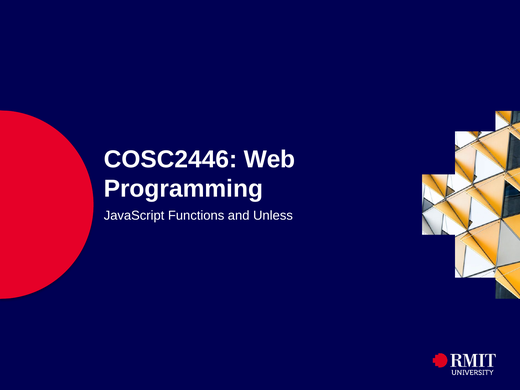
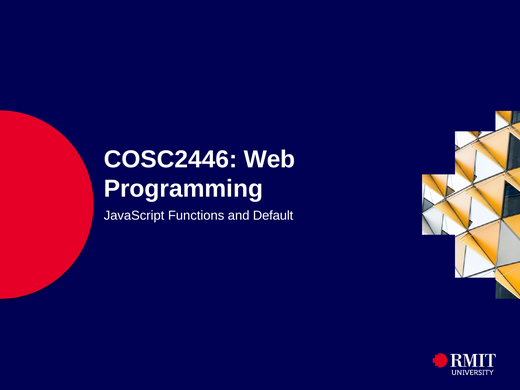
Unless: Unless -> Default (273, 216)
